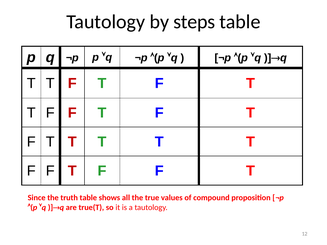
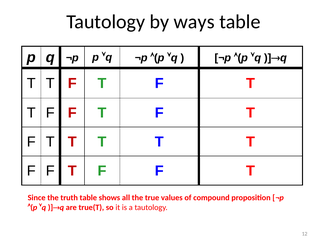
steps: steps -> ways (194, 22)
